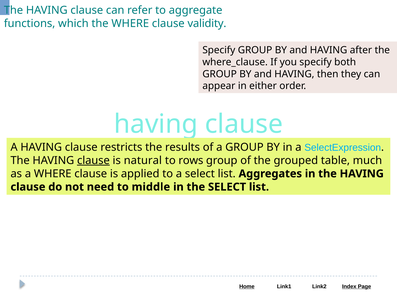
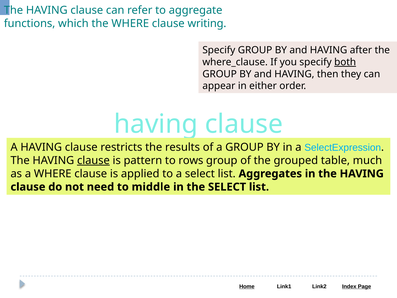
validity: validity -> writing (207, 24)
both underline: none -> present (345, 62)
natural: natural -> pattern (143, 160)
